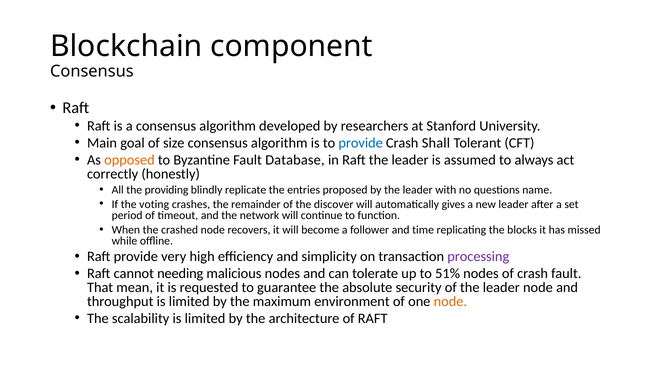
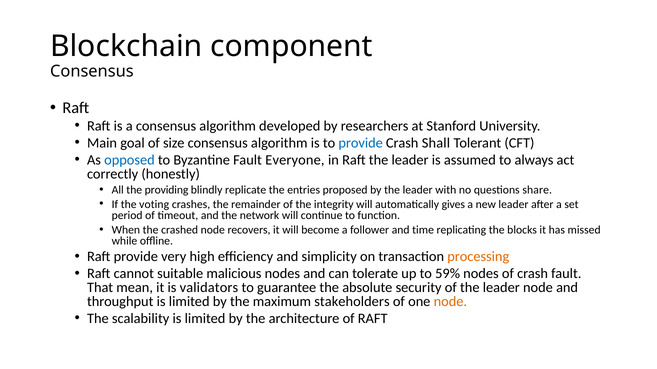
opposed colour: orange -> blue (129, 160)
Database: Database -> Everyone (295, 160)
name: name -> share (537, 190)
discover: discover -> integrity (334, 205)
processing colour: purple -> orange (478, 257)
needing: needing -> suitable (180, 274)
51%: 51% -> 59% (448, 274)
requested: requested -> validators (209, 288)
environment: environment -> stakeholders (352, 302)
